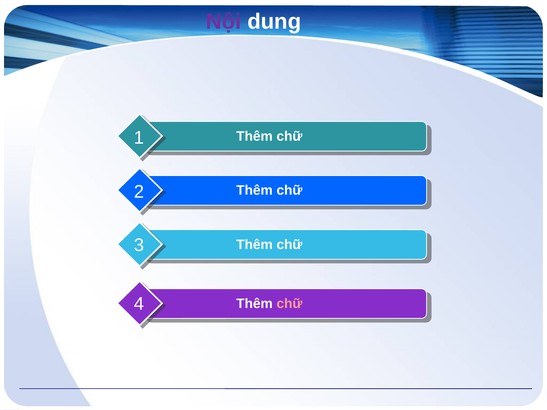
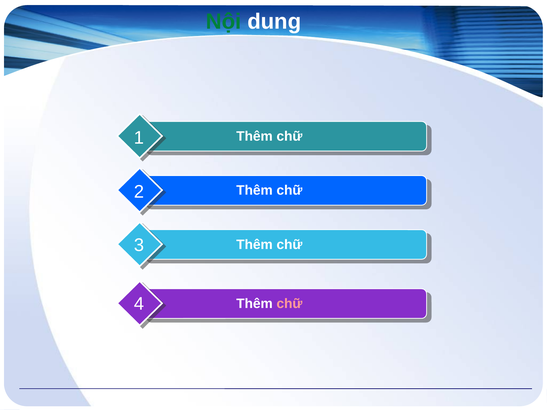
Nội colour: purple -> green (224, 22)
